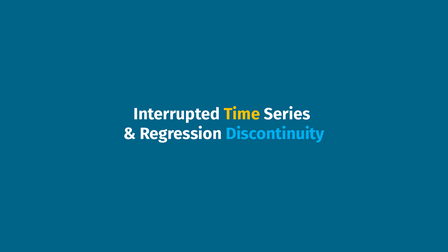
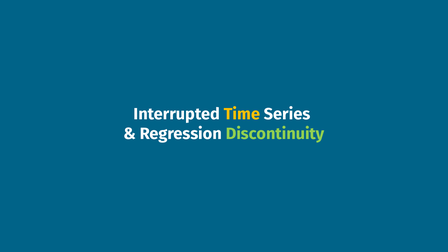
Discontinuity colour: light blue -> light green (275, 134)
